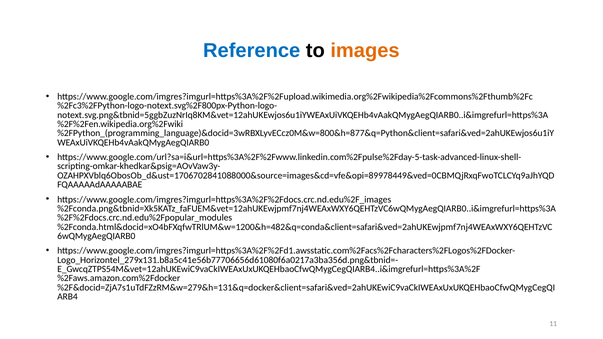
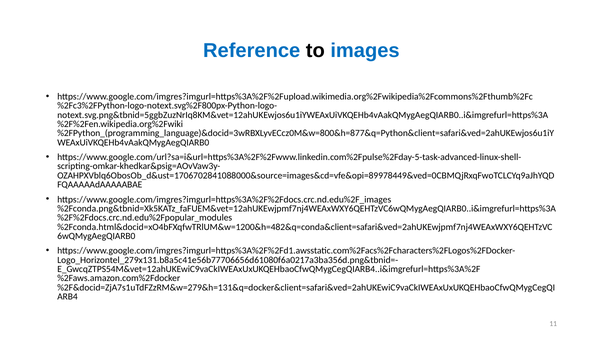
images colour: orange -> blue (365, 51)
